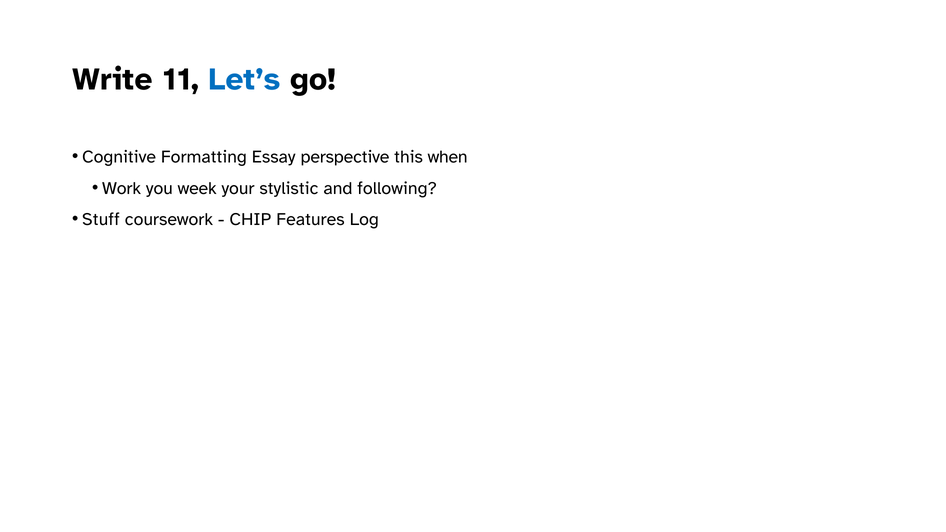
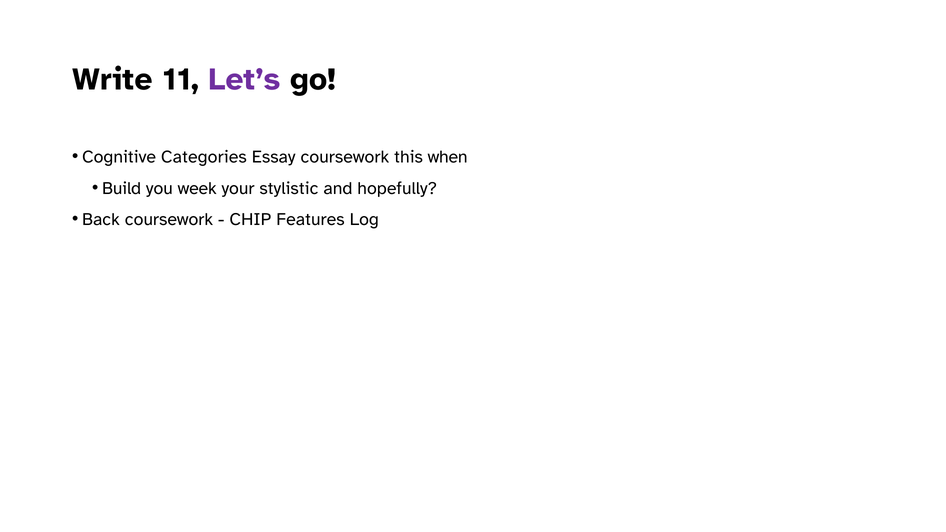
Let’s colour: blue -> purple (245, 80)
Formatting: Formatting -> Categories (204, 157)
Essay perspective: perspective -> coursework (345, 157)
Work: Work -> Build (122, 188)
following: following -> hopefully (397, 188)
Stuff: Stuff -> Back (101, 219)
